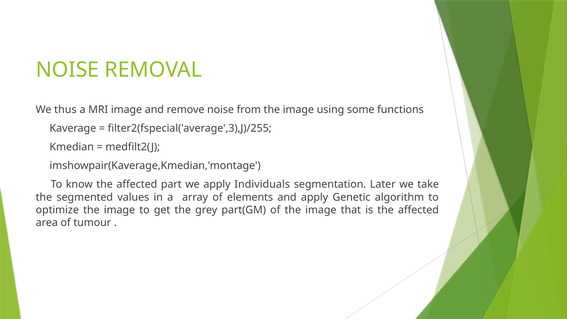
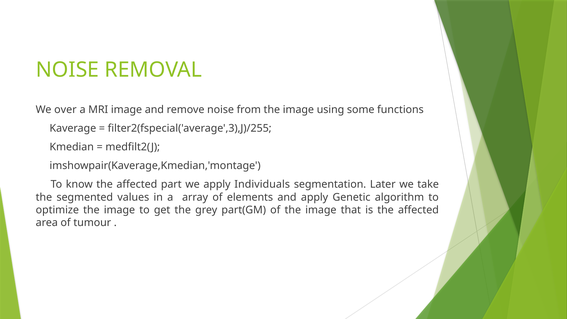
thus: thus -> over (65, 110)
